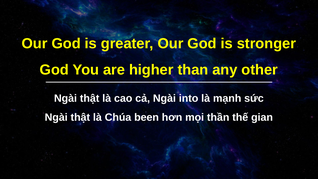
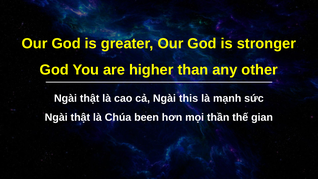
into: into -> this (189, 98)
